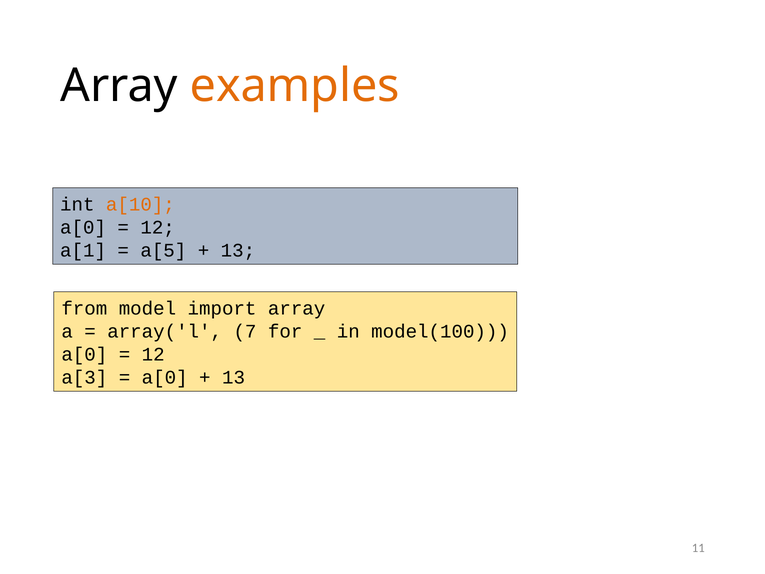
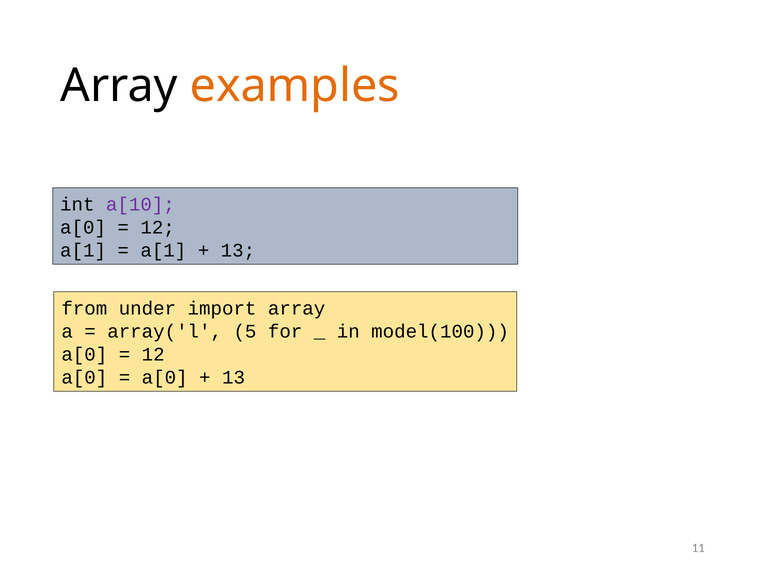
a[10 colour: orange -> purple (140, 204)
a[5: a[5 -> a[1 (163, 250)
model: model -> under (147, 308)
7: 7 -> 5 (245, 331)
a[3: a[3 -> a[0 (84, 377)
